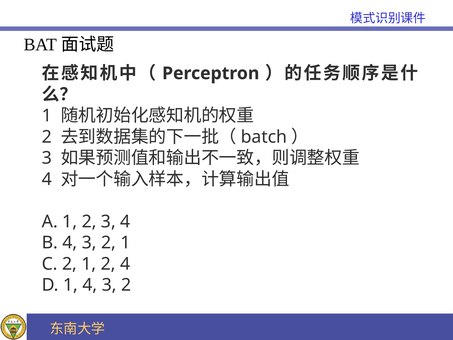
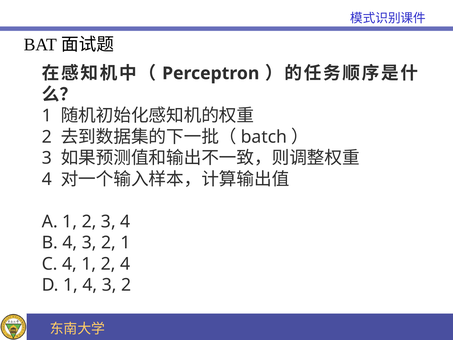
C 2: 2 -> 4 (70, 264)
